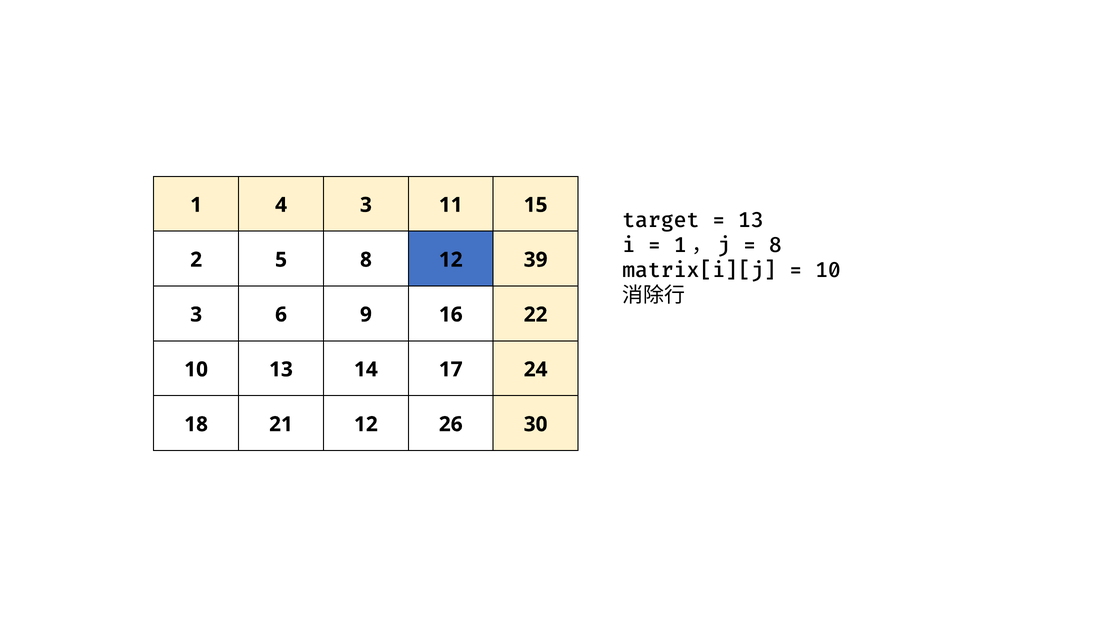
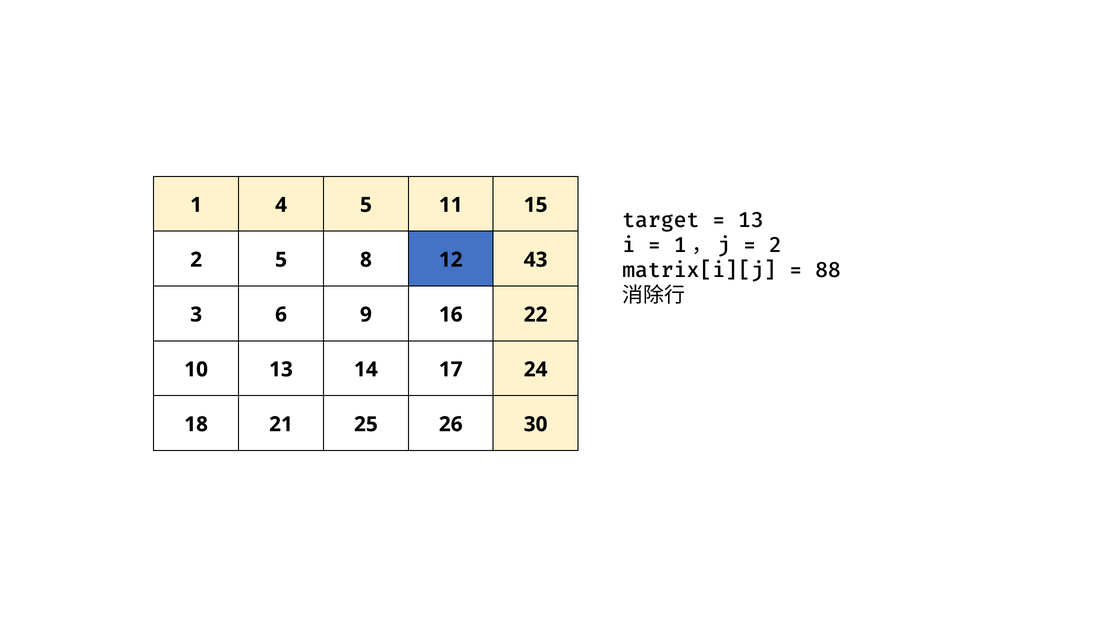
4 3: 3 -> 5 (366, 205)
8: 8 -> 2 (775, 245)
39: 39 -> 43 (536, 260)
10: 10 -> 88 (828, 270)
21 12: 12 -> 25 (366, 424)
